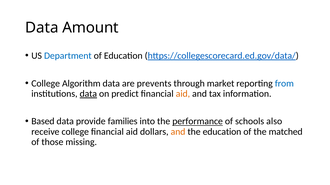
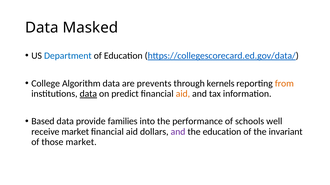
Amount: Amount -> Masked (90, 28)
market: market -> kernels (221, 84)
from colour: blue -> orange (284, 84)
performance underline: present -> none (198, 122)
also: also -> well (274, 122)
receive college: college -> market (75, 132)
and colour: orange -> purple (178, 132)
matched: matched -> invariant (286, 132)
those missing: missing -> market (81, 143)
